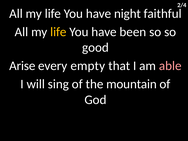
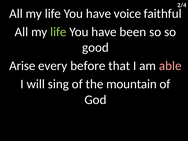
night: night -> voice (127, 14)
life colour: yellow -> light green (58, 32)
empty: empty -> before (88, 66)
